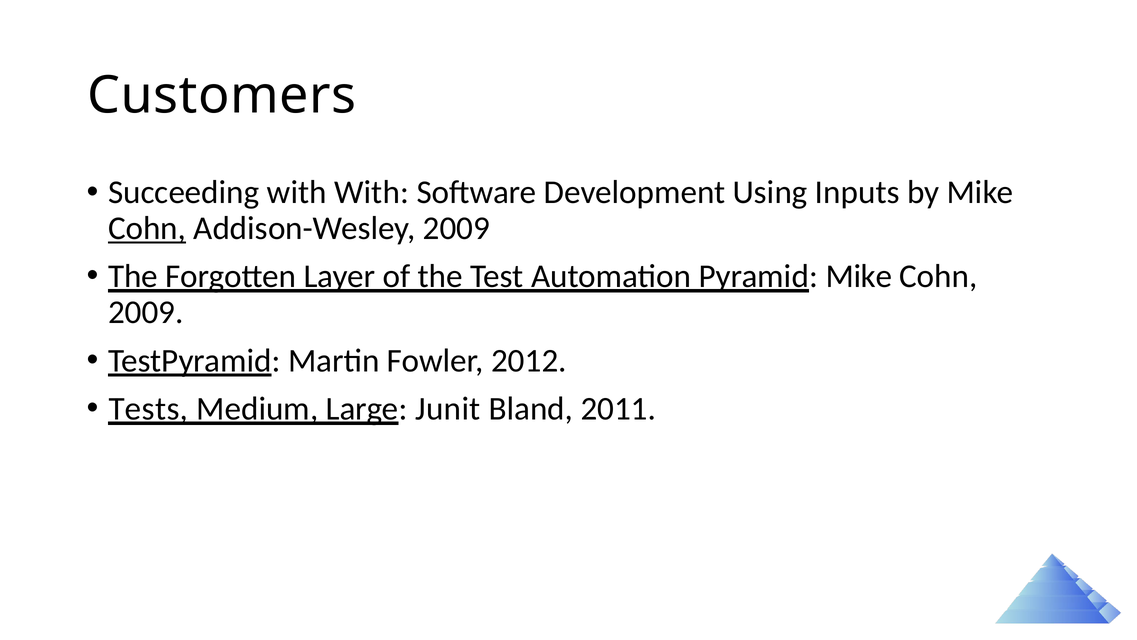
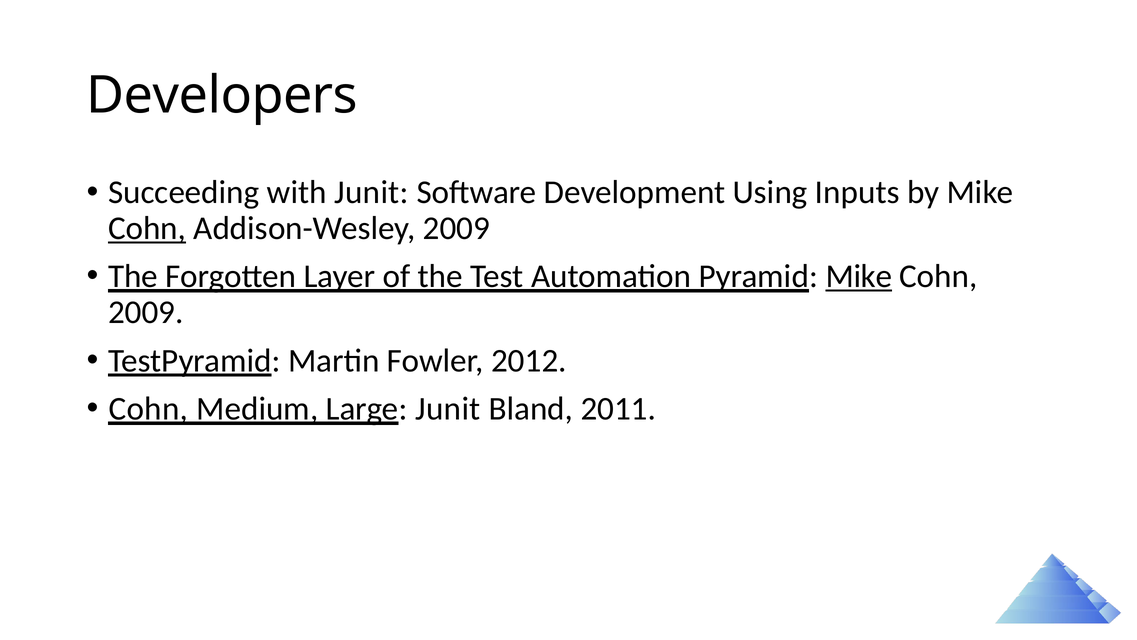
Customers: Customers -> Developers (222, 96)
with With: With -> Junit (371, 192)
Mike underline: none -> present (859, 276)
Tests: Tests -> Cohn (148, 409)
